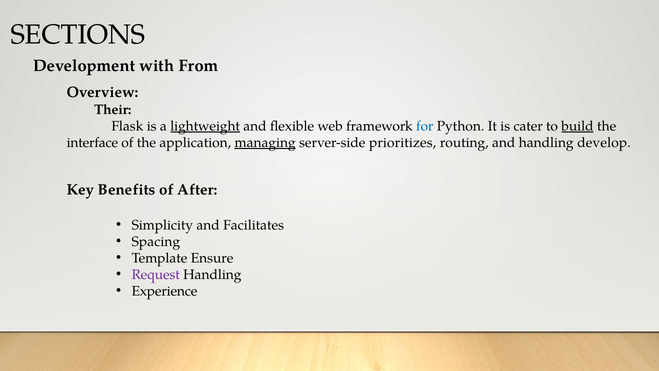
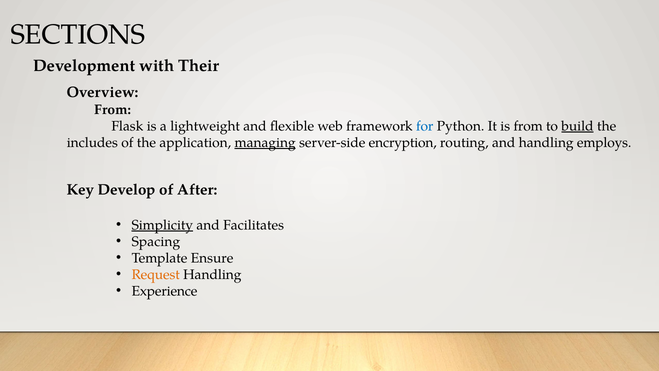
From: From -> Their (199, 66)
Their: Their -> From (113, 110)
lightweight underline: present -> none (205, 126)
is cater: cater -> from (528, 126)
interface: interface -> includes (92, 142)
prioritizes: prioritizes -> encryption (403, 142)
develop: develop -> employs (604, 142)
Benefits: Benefits -> Develop (127, 190)
Simplicity underline: none -> present (162, 225)
Request colour: purple -> orange (156, 274)
